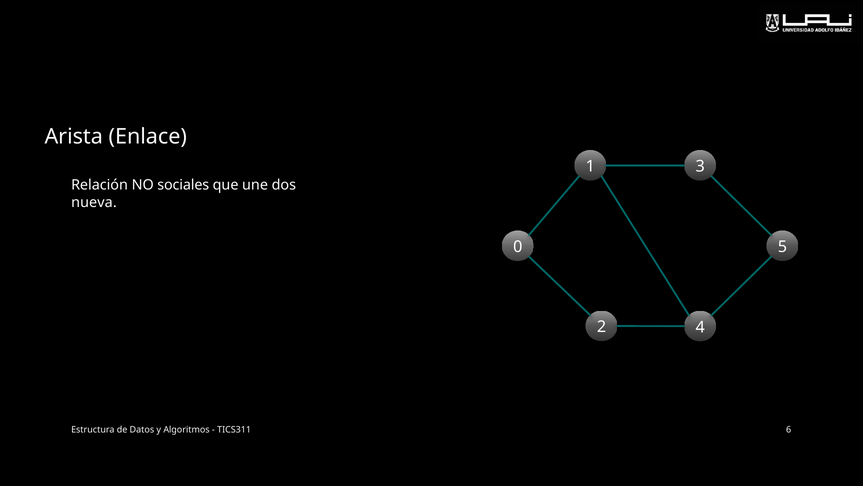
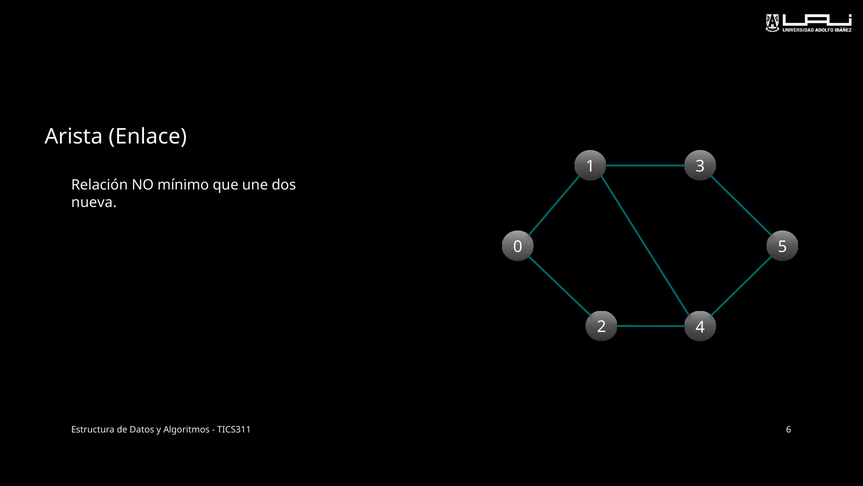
sociales: sociales -> mínimo (183, 185)
